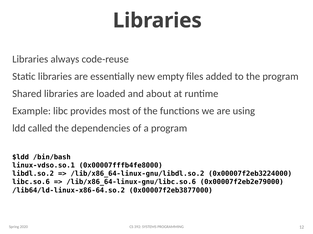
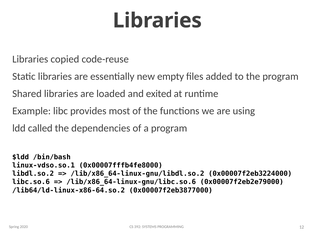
always: always -> copied (65, 59)
about: about -> exited (159, 94)
